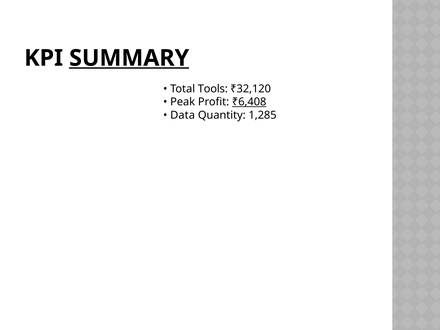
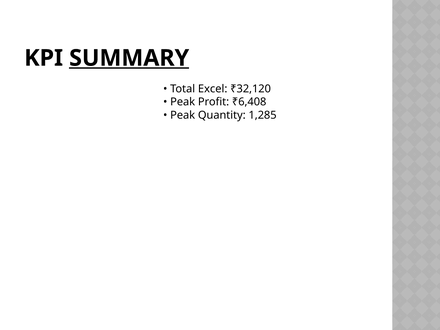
Tools: Tools -> Excel (213, 89)
₹6,408 underline: present -> none (249, 102)
Data: Data -> Peak (183, 115)
